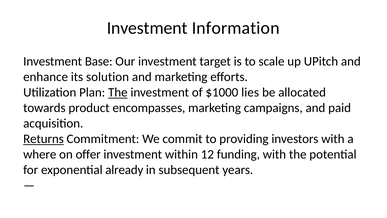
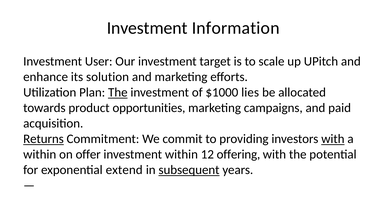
Base: Base -> User (99, 61)
encompasses: encompasses -> opportunities (149, 108)
with underline: none -> present (333, 139)
where: where -> within (40, 154)
funding: funding -> offering (238, 154)
already: already -> extend (124, 170)
subsequent underline: none -> present (189, 170)
